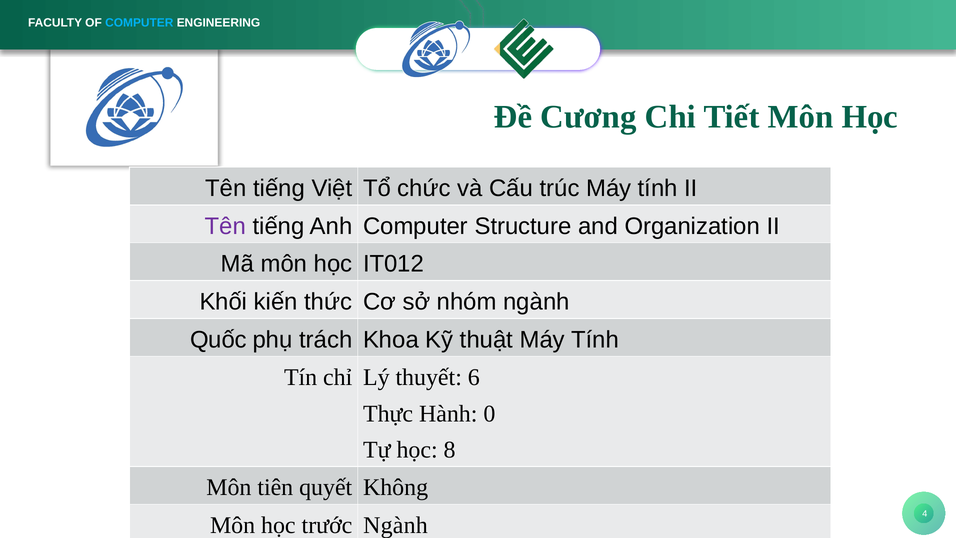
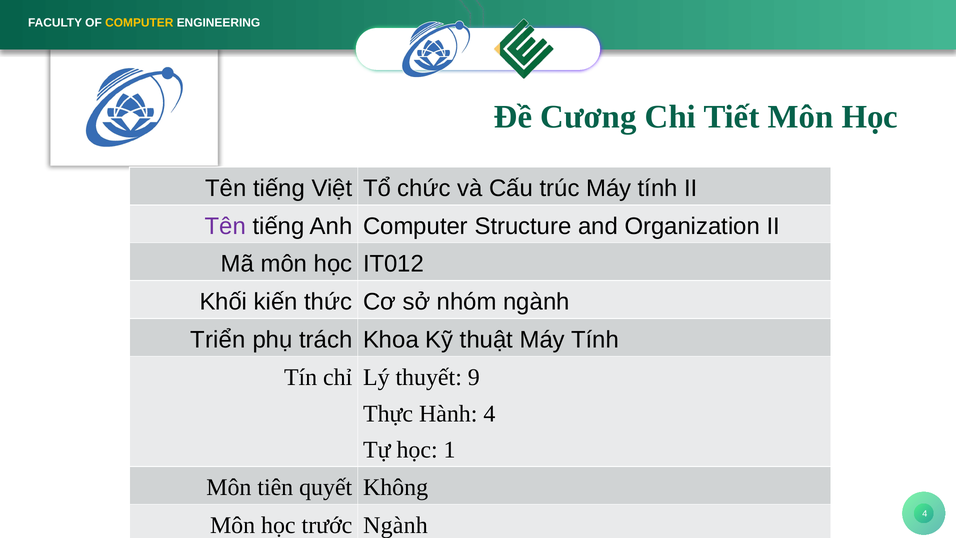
COMPUTER colour: light blue -> yellow (139, 23)
Quốc: Quốc -> Triển (218, 340)
6: 6 -> 9 (474, 377)
Hành 0: 0 -> 4 (489, 413)
8: 8 -> 1 (450, 450)
